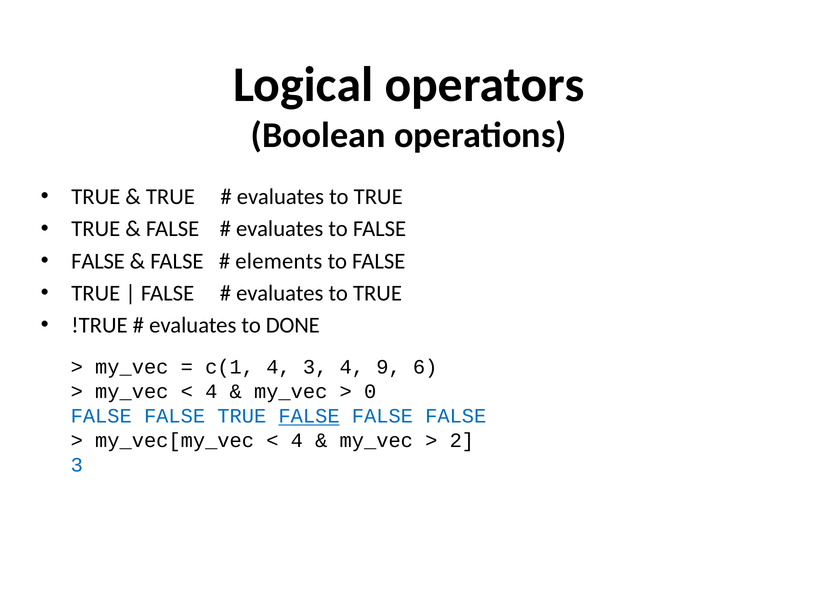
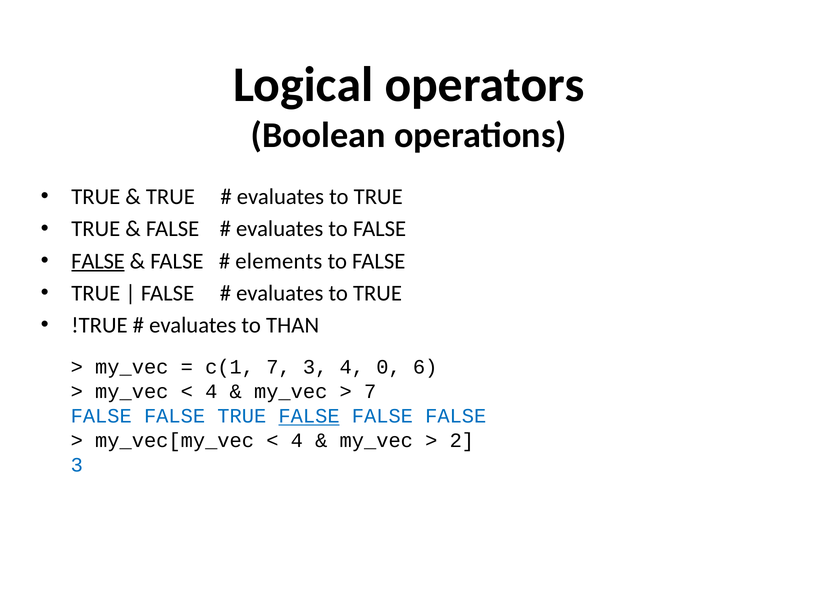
FALSE underline: none -> present (98, 261)
DONE: DONE -> THAN (293, 325)
c(1 4: 4 -> 7 (278, 367)
9: 9 -> 0 (389, 367)
0: 0 -> 7 (370, 391)
